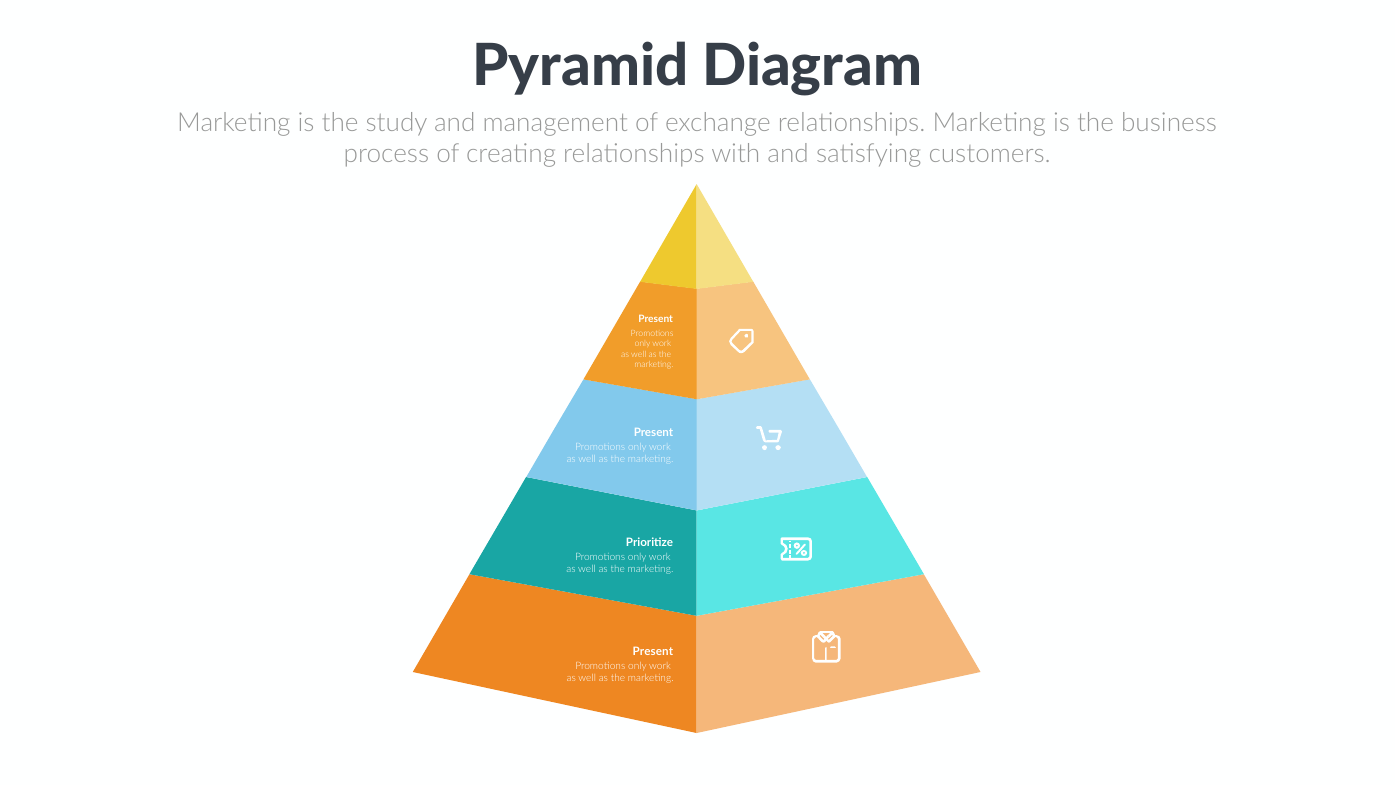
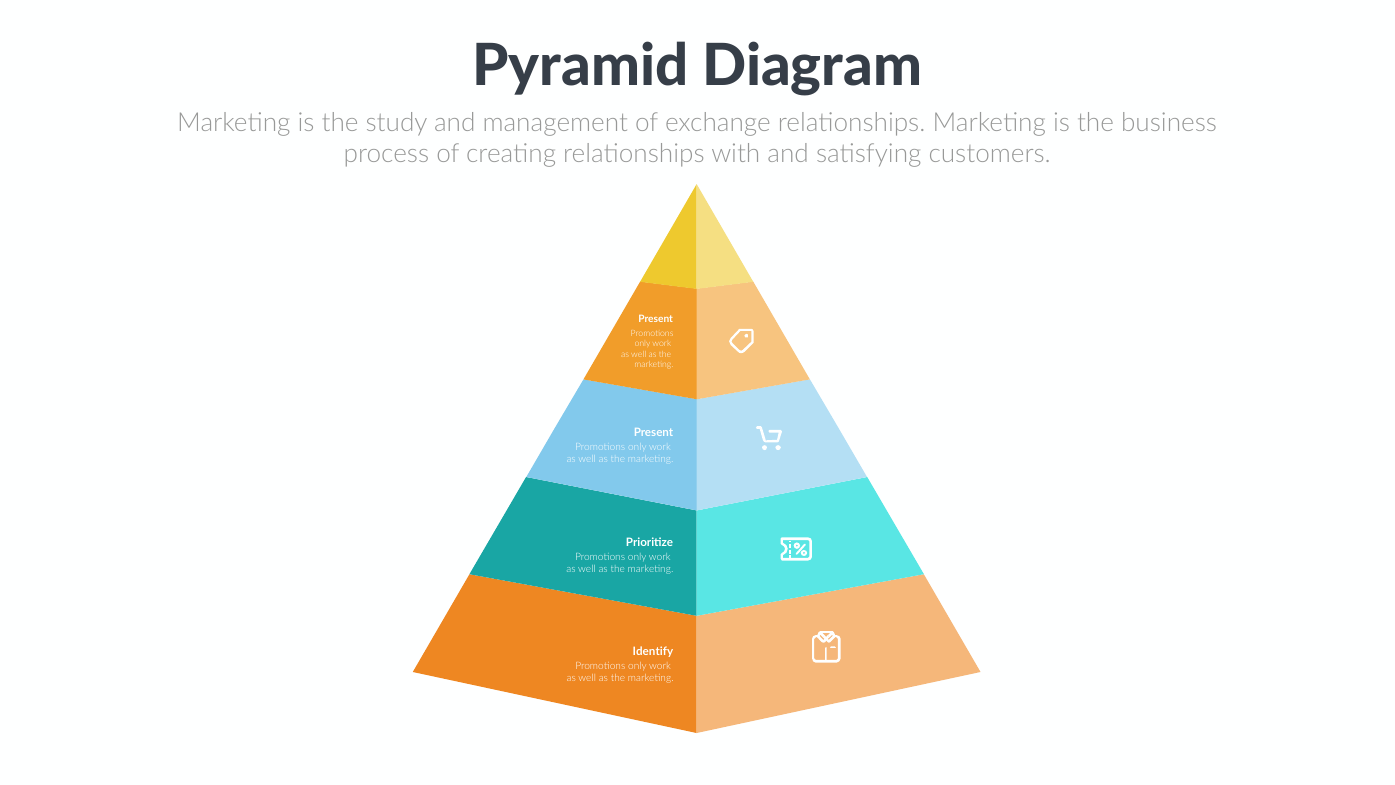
Present: Present -> Identify (653, 652)
